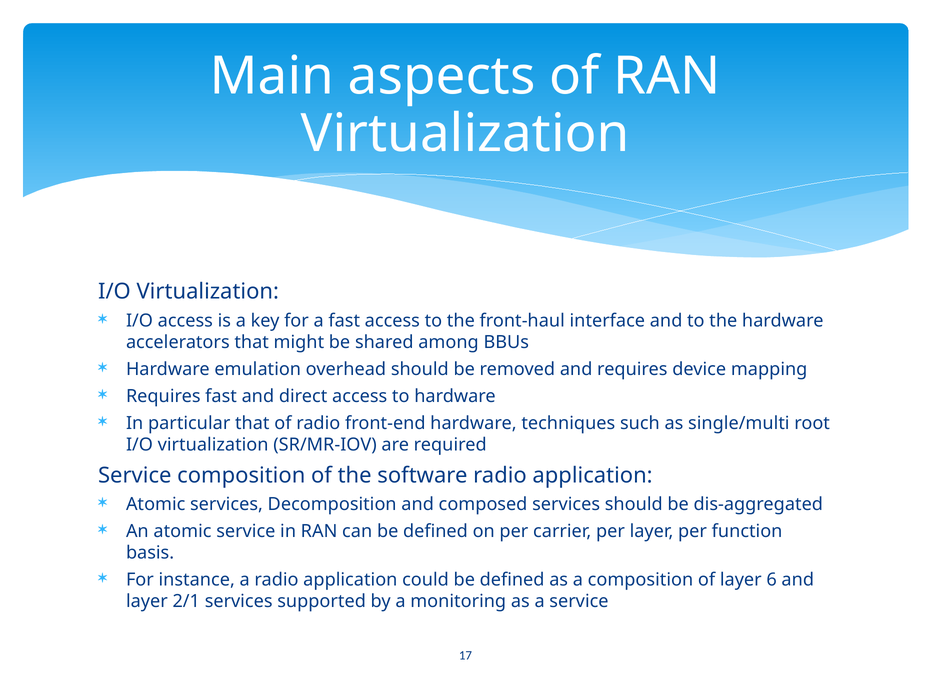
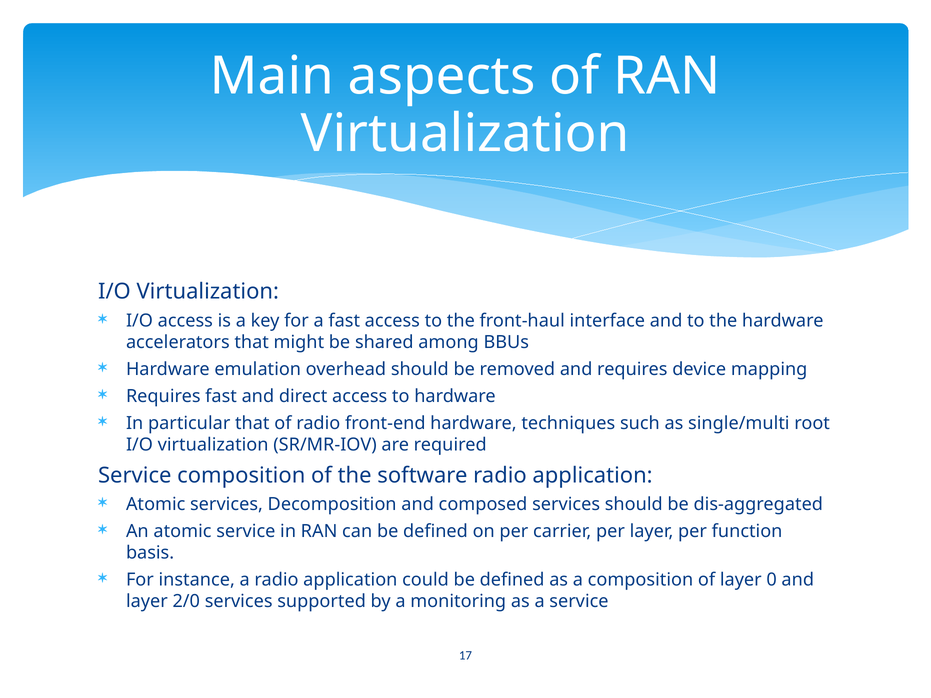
6: 6 -> 0 (772, 580)
2/1: 2/1 -> 2/0 (186, 602)
